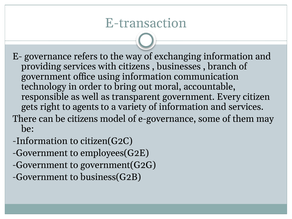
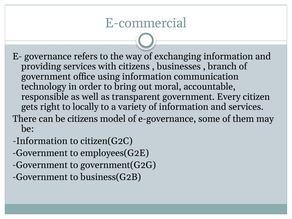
E-transaction: E-transaction -> E-commercial (146, 23)
agents: agents -> locally (86, 107)
